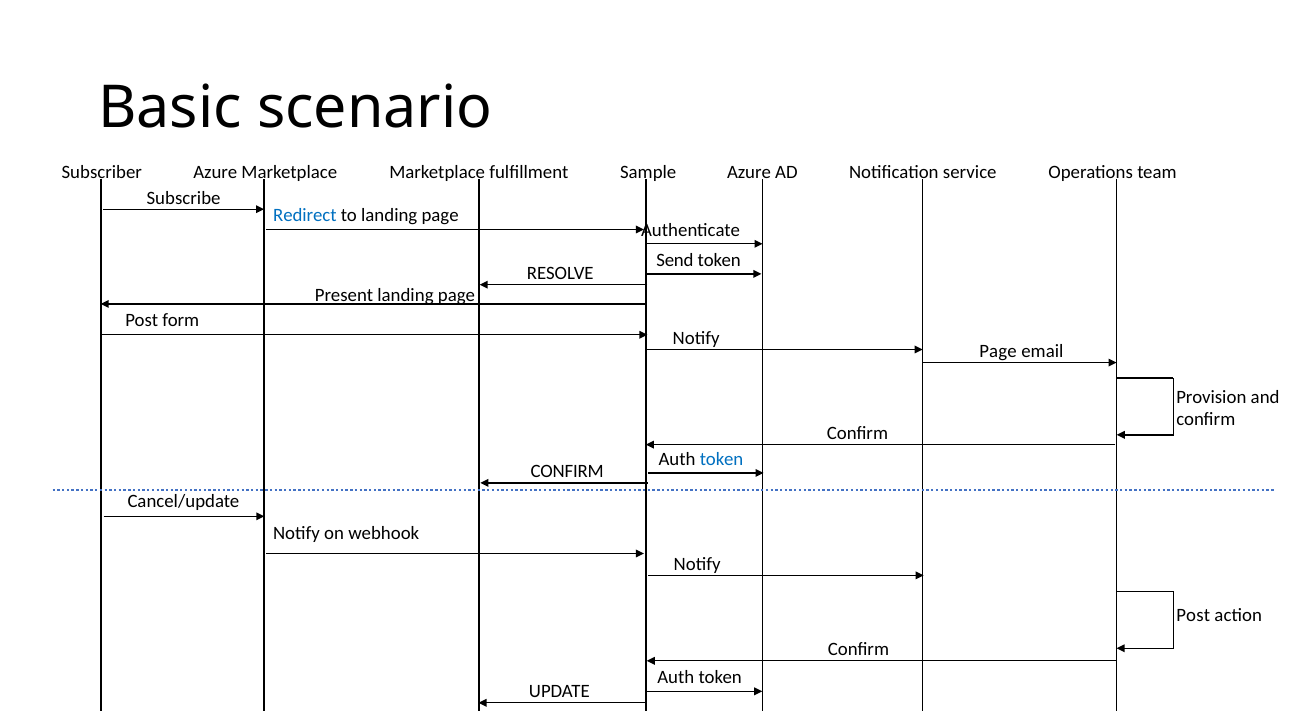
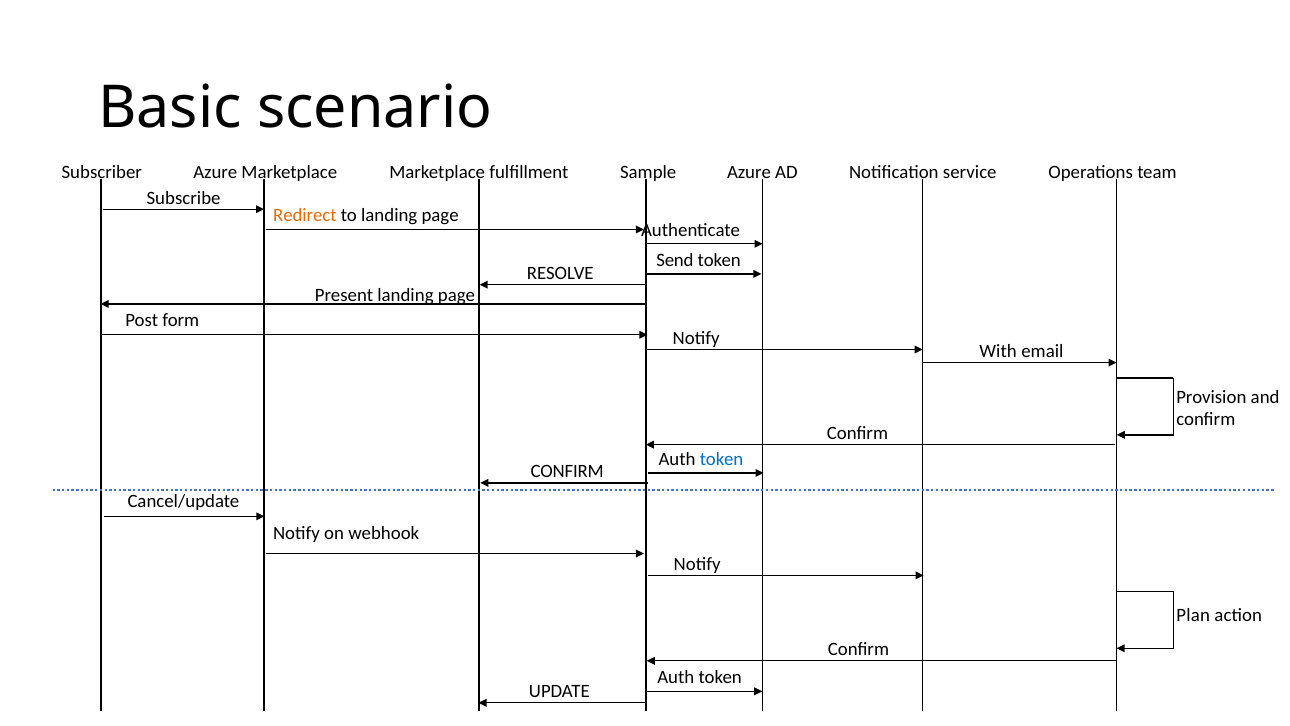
Redirect colour: blue -> orange (305, 215)
Page: Page -> With (998, 351)
Post: Post -> Plan (1193, 615)
